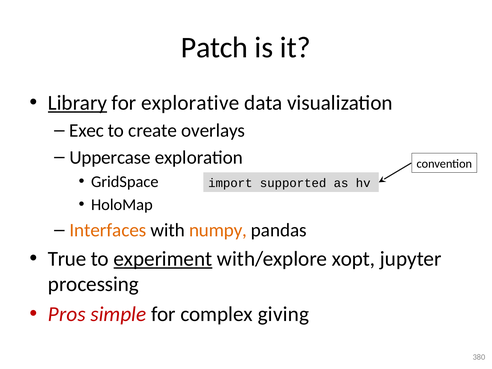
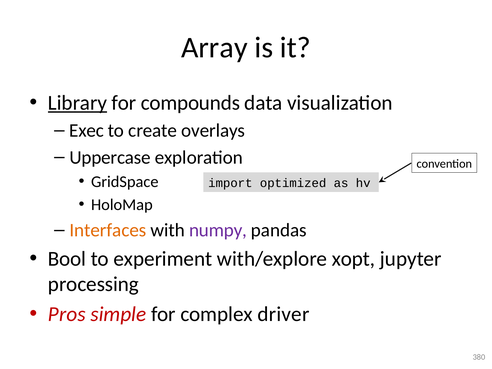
Patch: Patch -> Array (214, 48)
explorative: explorative -> compounds (190, 103)
supported: supported -> optimized (293, 183)
numpy colour: orange -> purple (218, 230)
True: True -> Bool (67, 259)
experiment underline: present -> none (163, 259)
giving: giving -> driver (283, 314)
